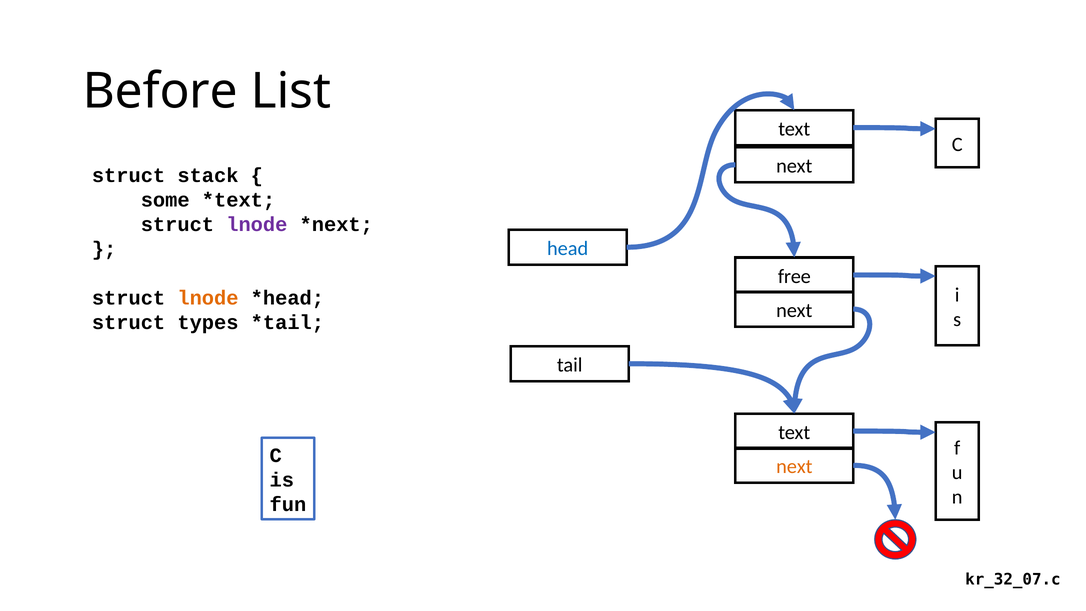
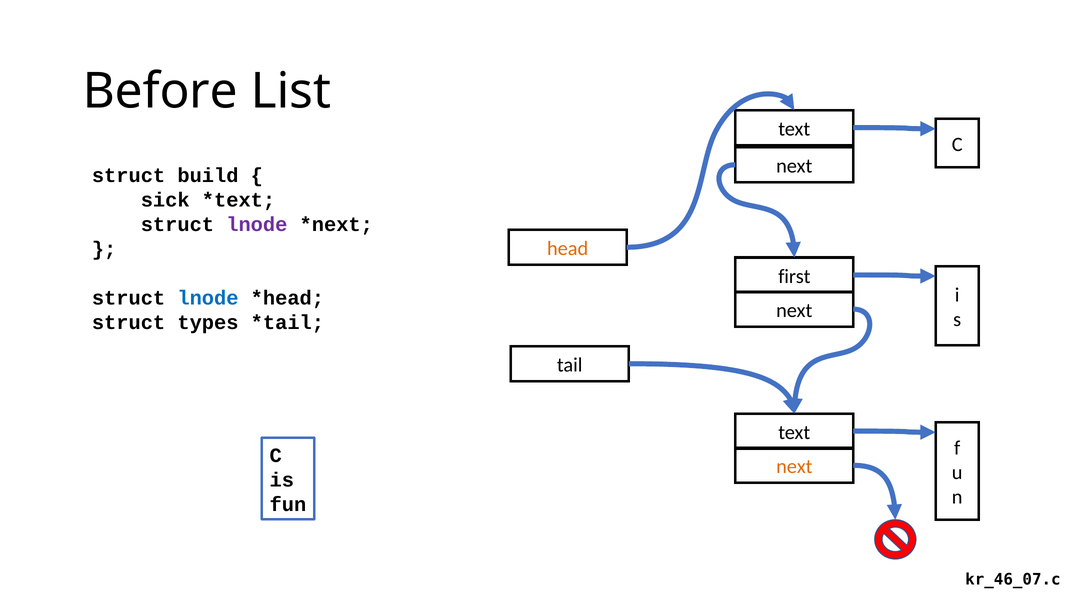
stack: stack -> build (208, 176)
some: some -> sick (165, 200)
head colour: blue -> orange (568, 249)
free: free -> first (794, 276)
lnode colour: orange -> blue (208, 298)
kr_32_07.c: kr_32_07.c -> kr_46_07.c (1013, 579)
